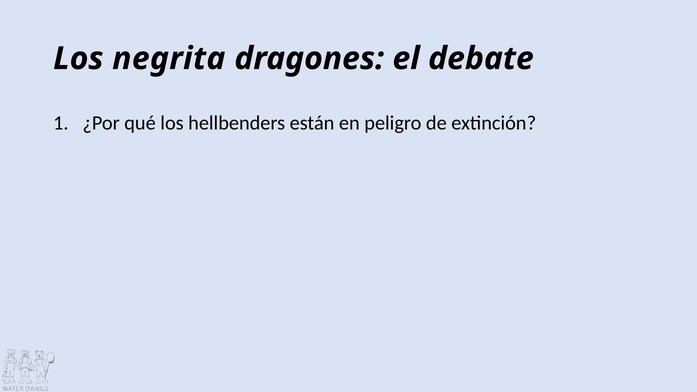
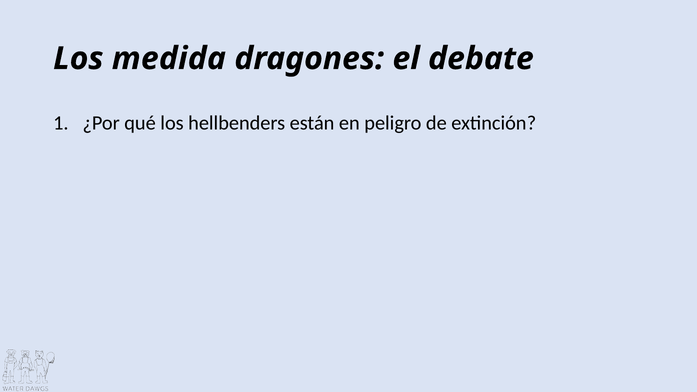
negrita: negrita -> medida (169, 59)
